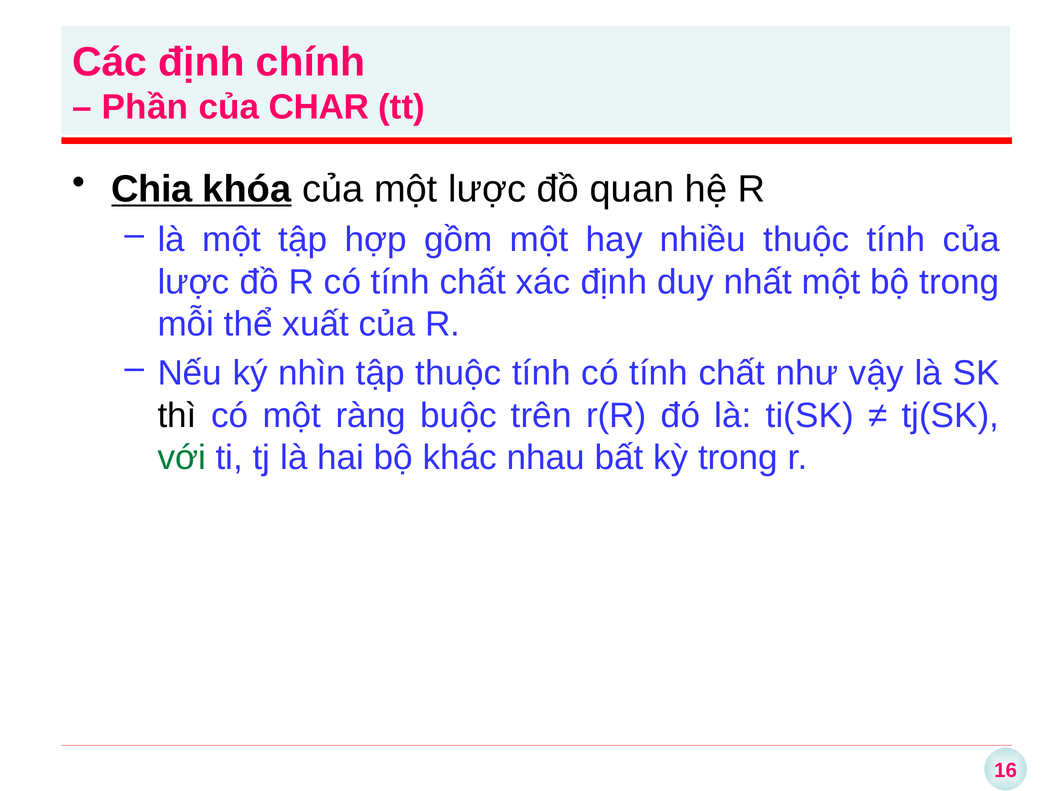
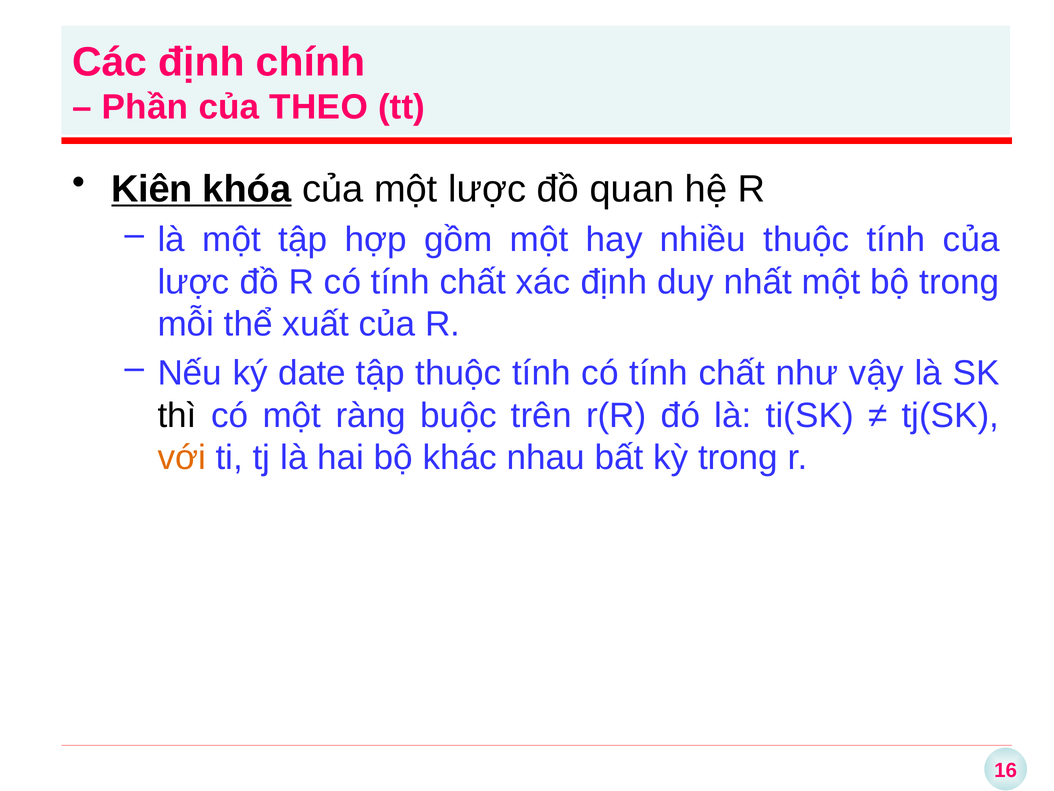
CHAR: CHAR -> THEO (319, 107)
Chia: Chia -> Kiên (152, 189)
nhìn: nhìn -> date (312, 373)
với colour: green -> orange (182, 457)
